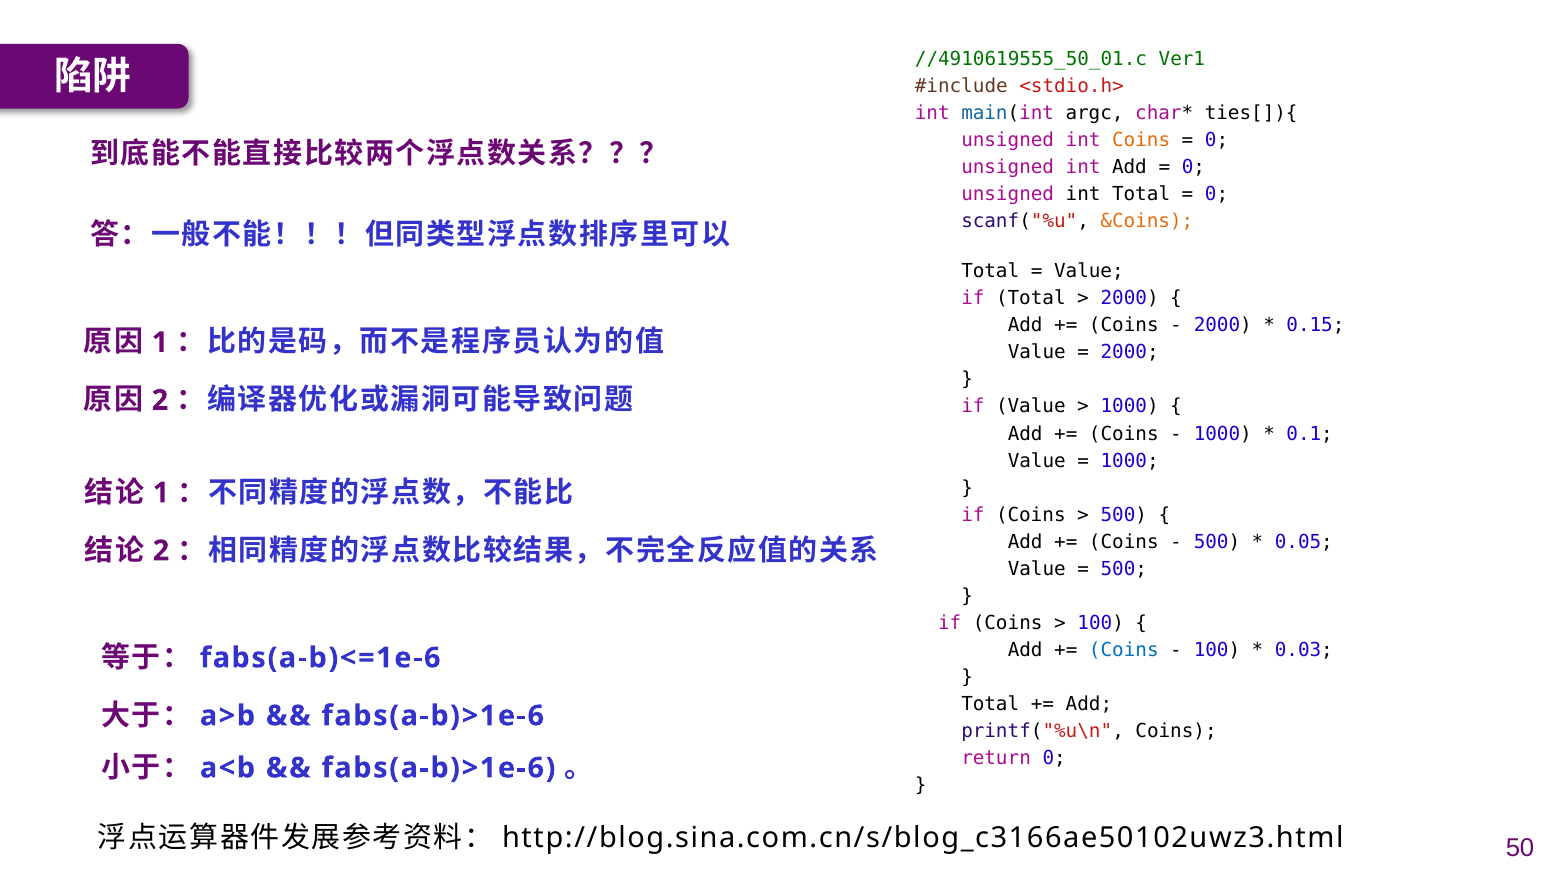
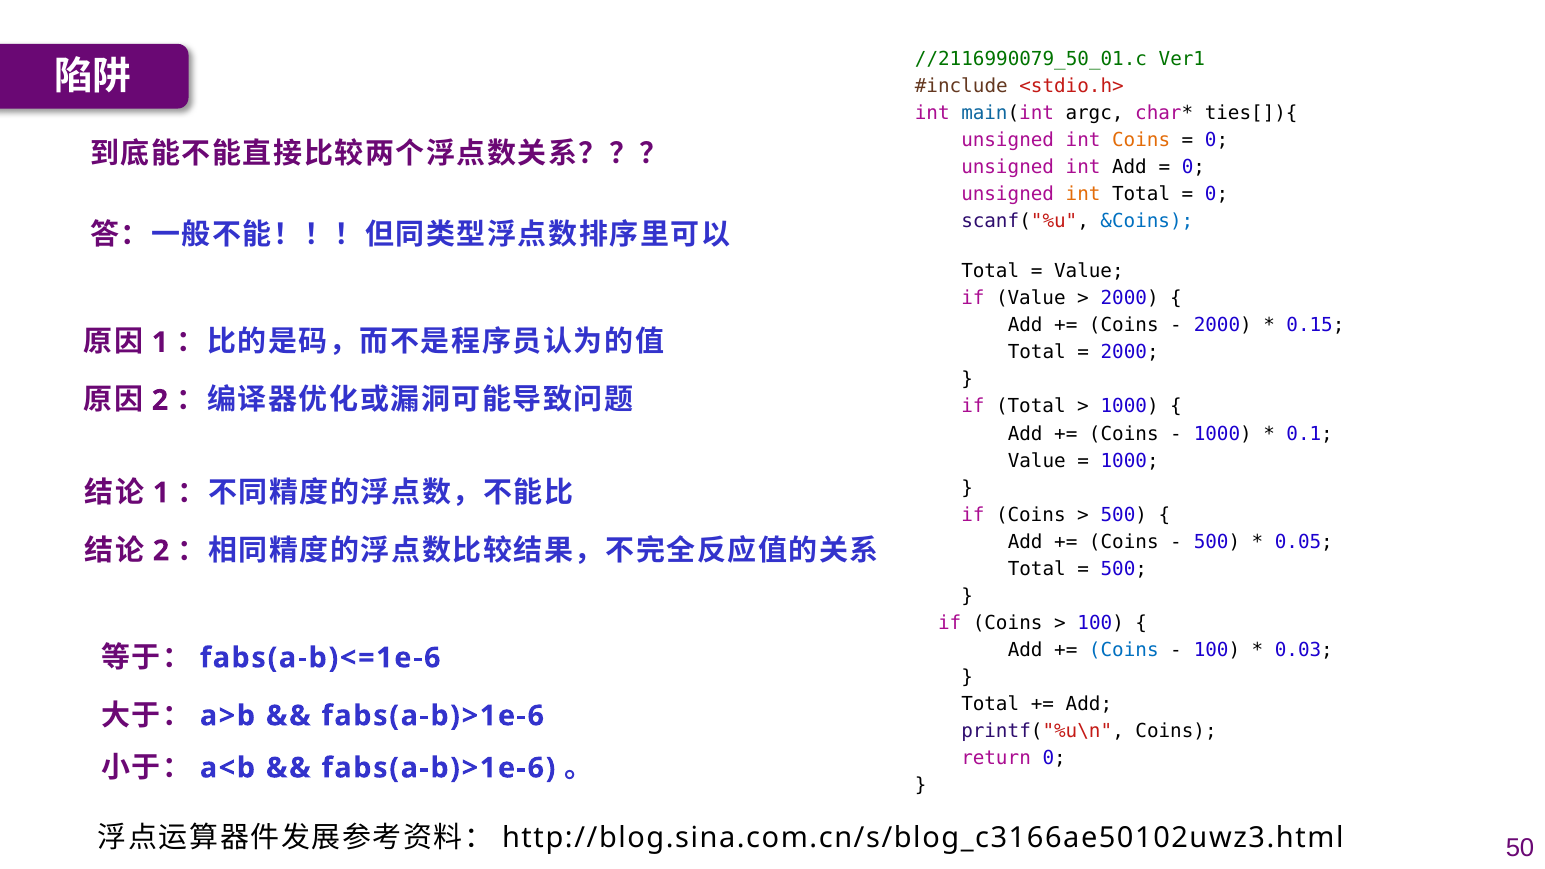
//4910619555_50_01.c: //4910619555_50_01.c -> //2116990079_50_01.c (1031, 59)
int colour: black -> orange (1083, 194)
&Coins colour: orange -> blue (1147, 221)
if Total: Total -> Value (1031, 298)
Value: Value -> Total (1037, 353)
if Value: Value -> Total (1031, 407)
Value: Value -> Total (1037, 569)
